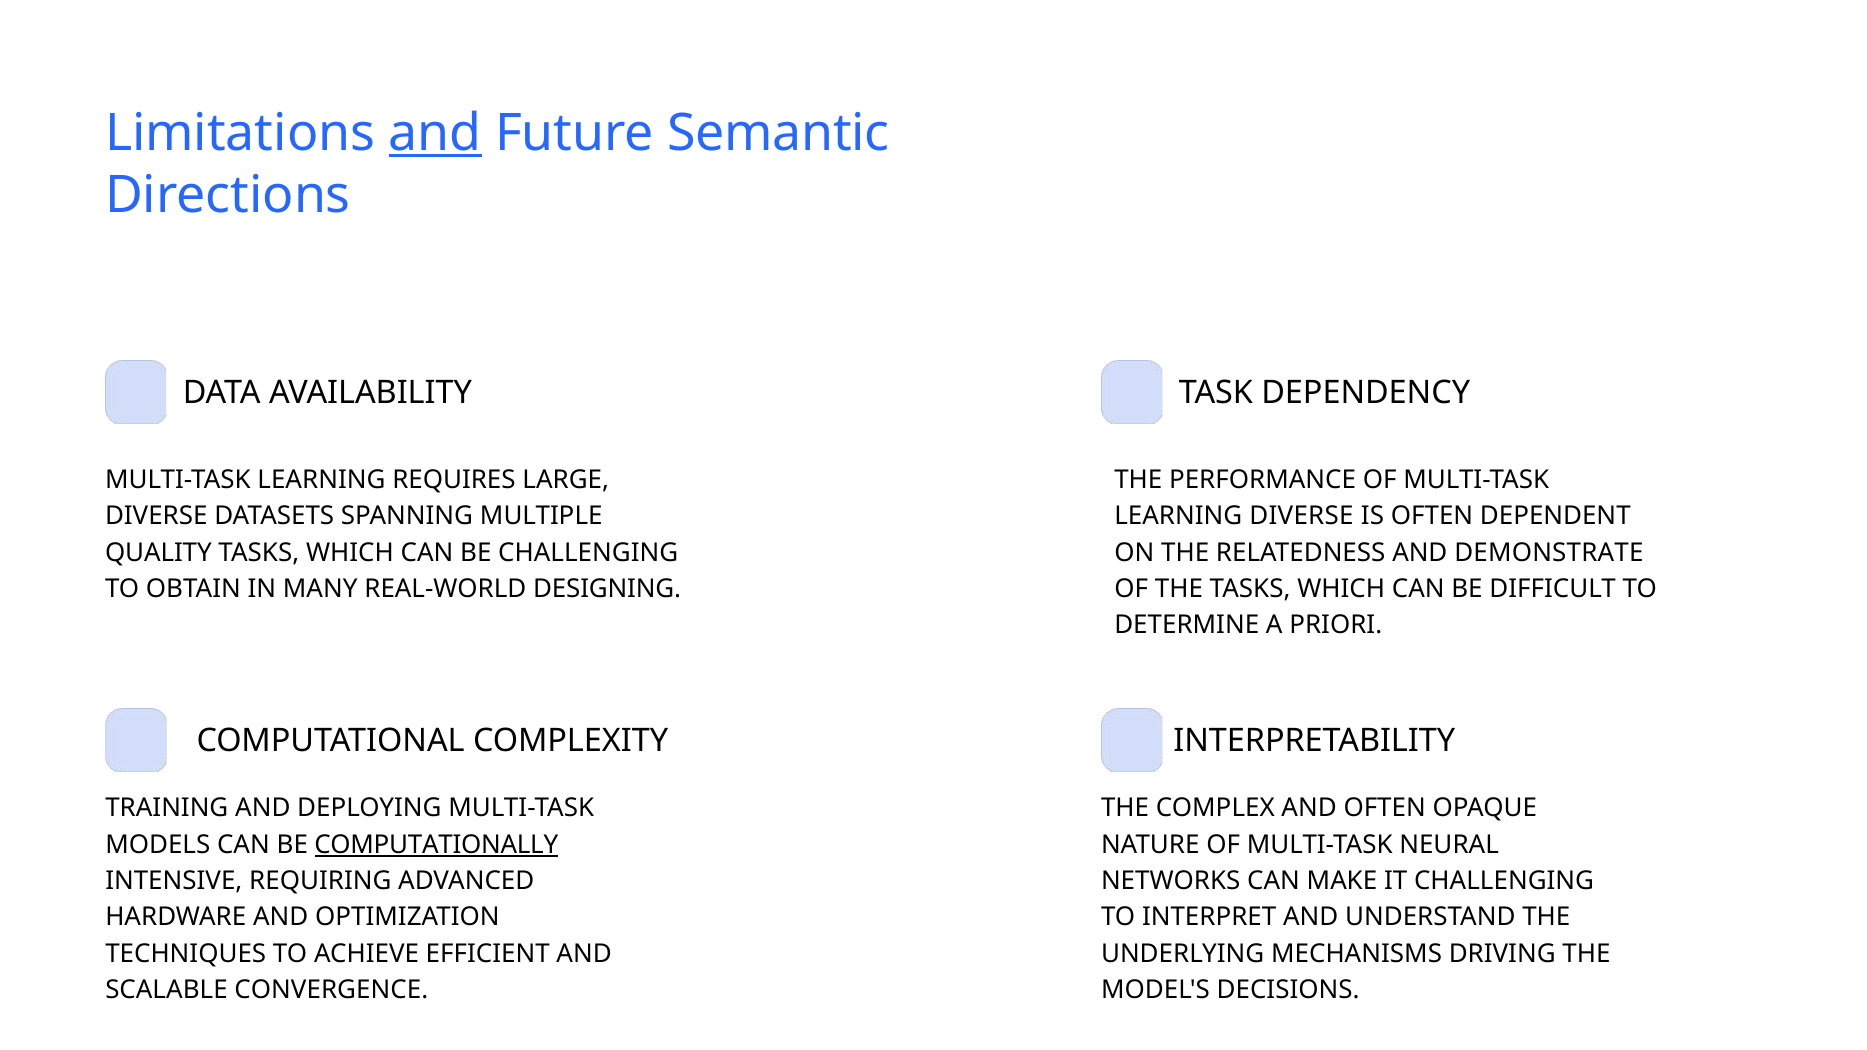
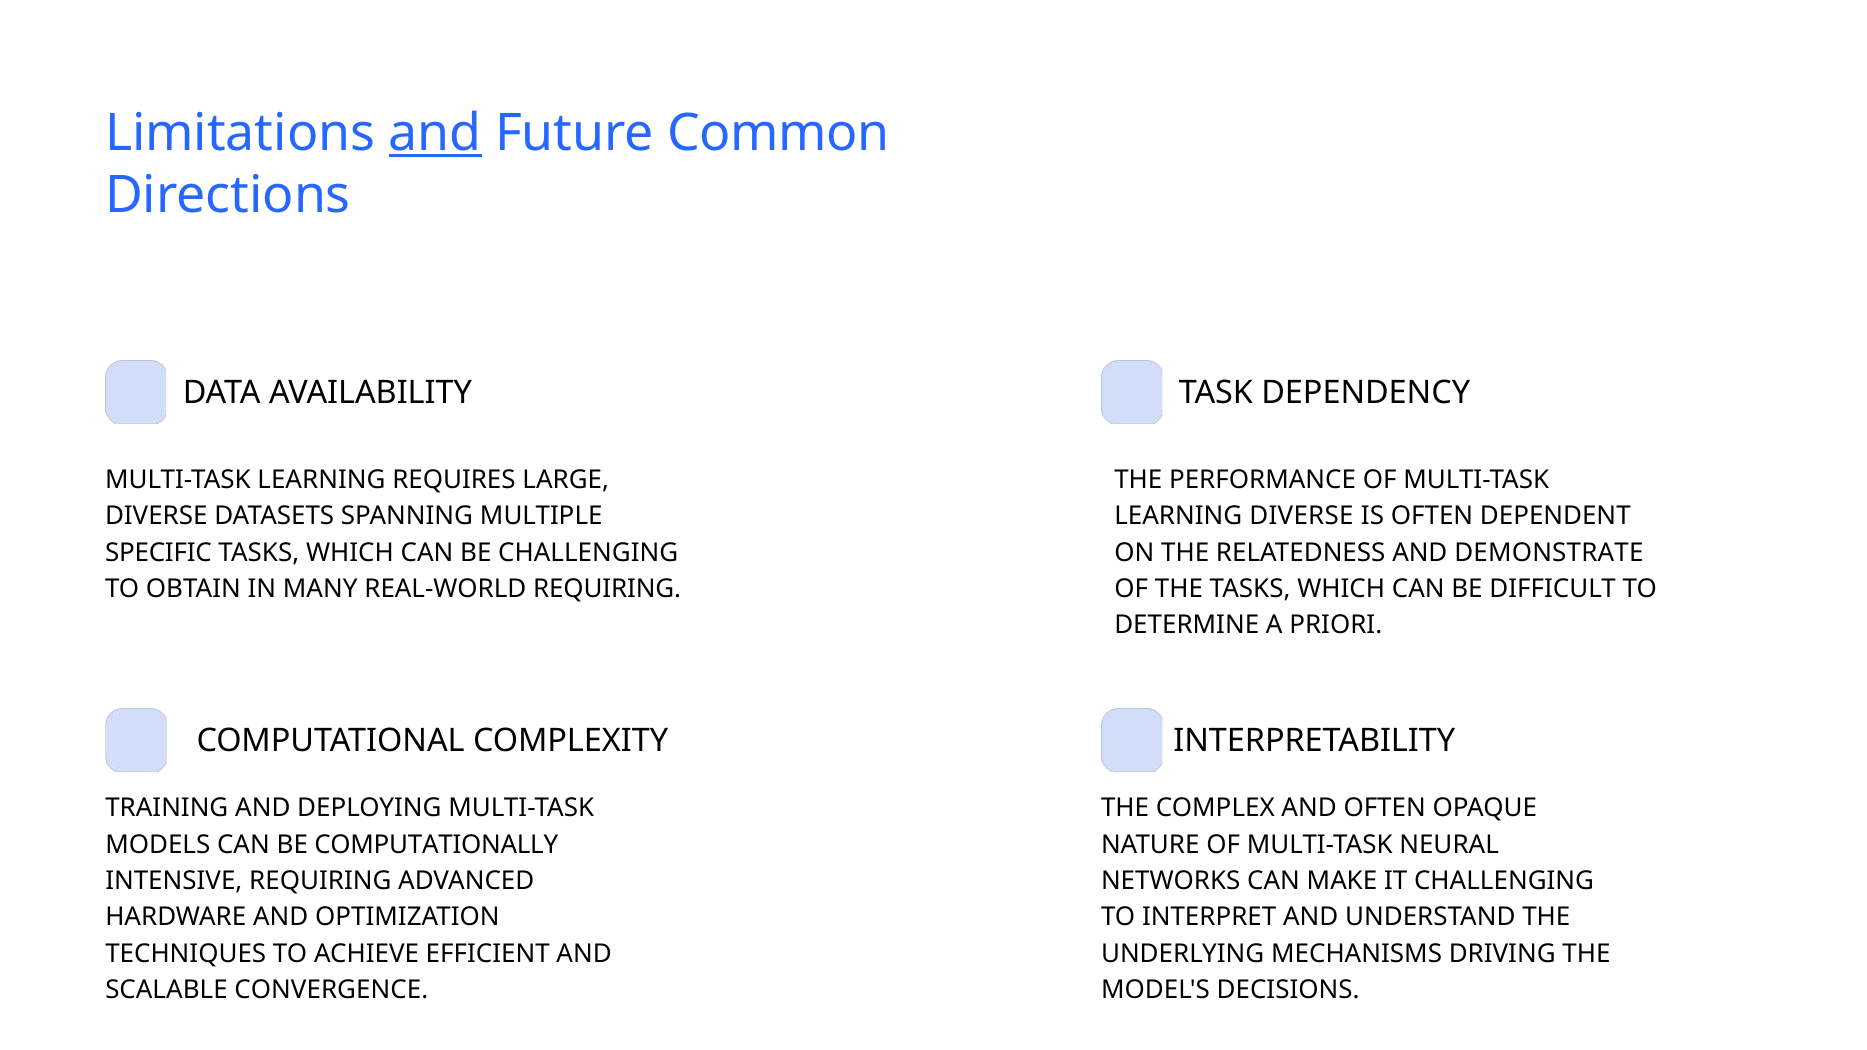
Semantic: Semantic -> Common (779, 133)
QUALITY: QUALITY -> SPECIFIC (158, 553)
REAL-WORLD DESIGNING: DESIGNING -> REQUIRING (607, 589)
COMPUTATIONALLY underline: present -> none (436, 845)
